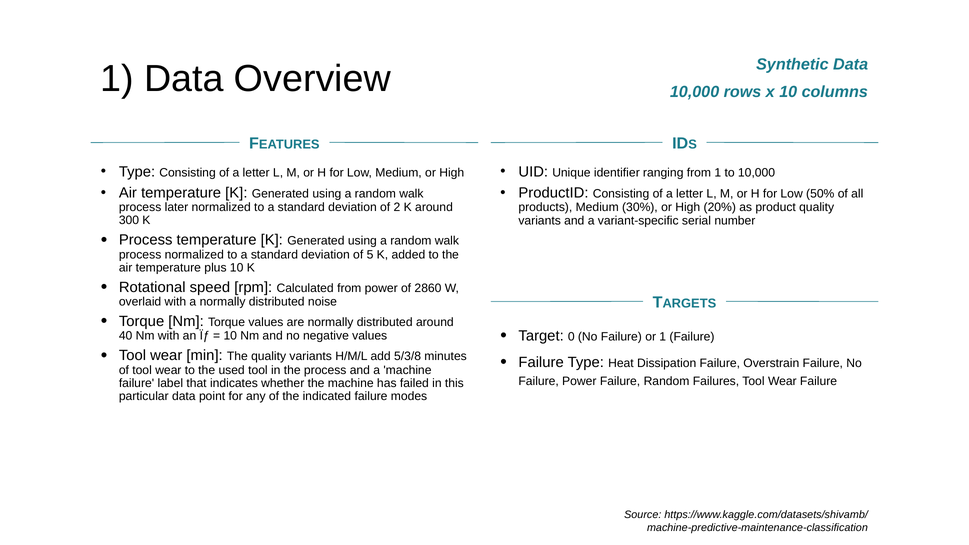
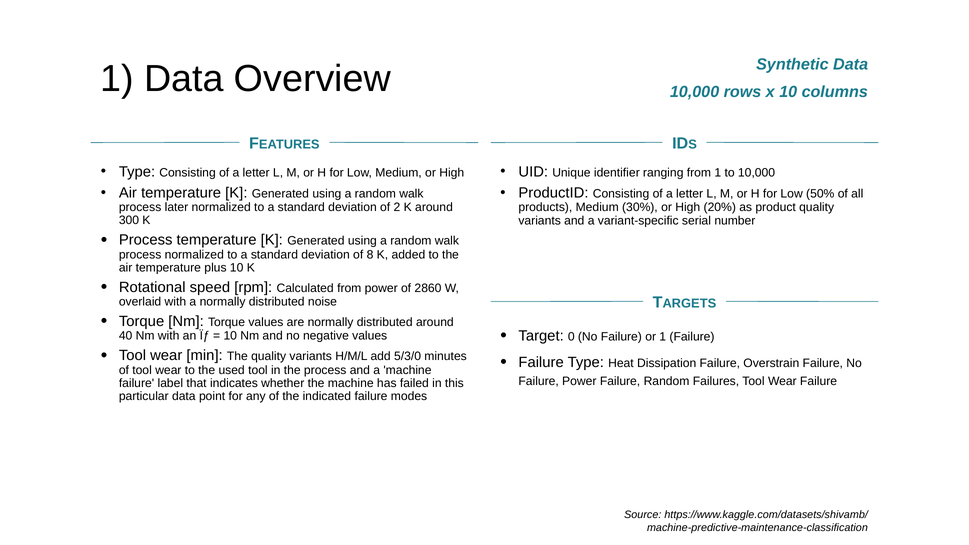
5: 5 -> 8 (370, 255)
5/3/8: 5/3/8 -> 5/3/0 (408, 357)
